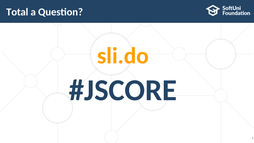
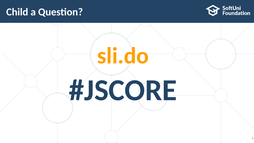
Total: Total -> Child (17, 12)
